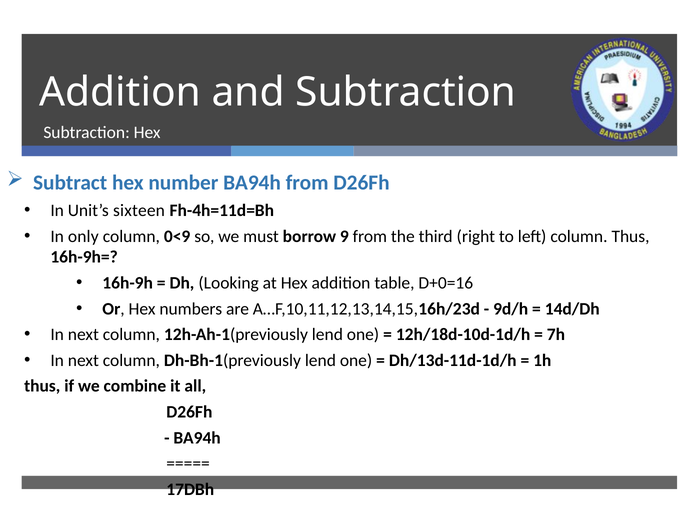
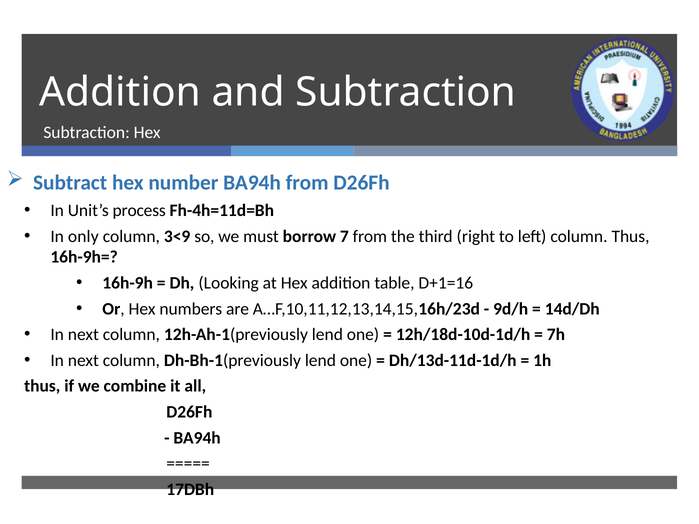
sixteen: sixteen -> process (139, 211)
0<9: 0<9 -> 3<9 (177, 236)
9: 9 -> 7 (344, 236)
D+0=16: D+0=16 -> D+1=16 (446, 283)
